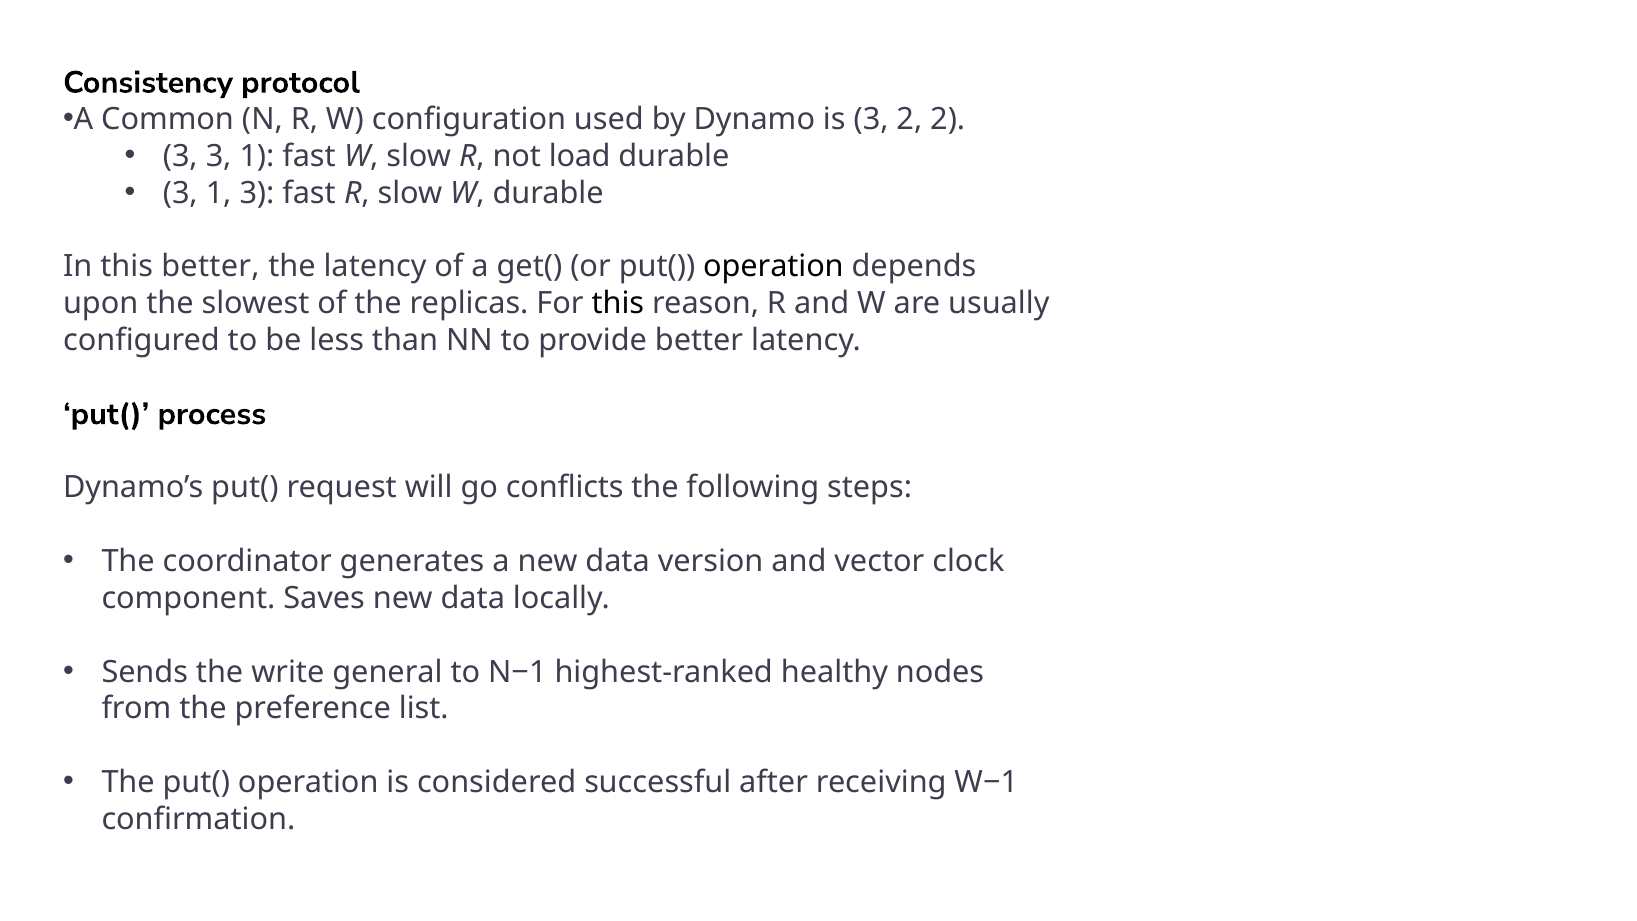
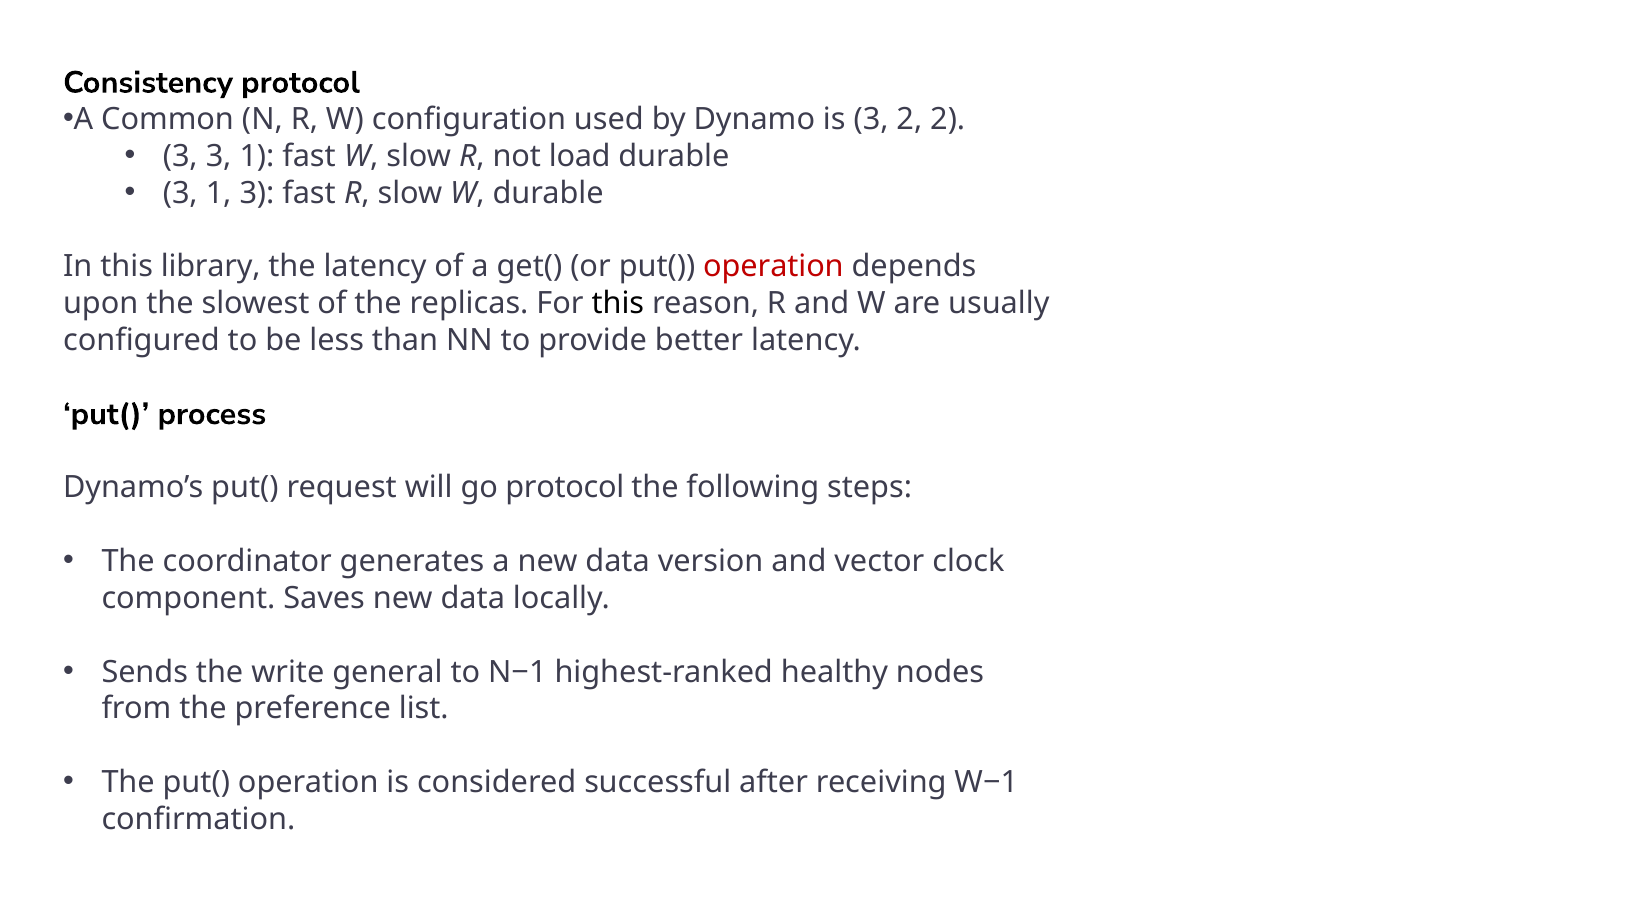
this better: better -> library (211, 267)
operation colour: black -> red (773, 267)
go conflicts: conflicts -> protocol (565, 488)
